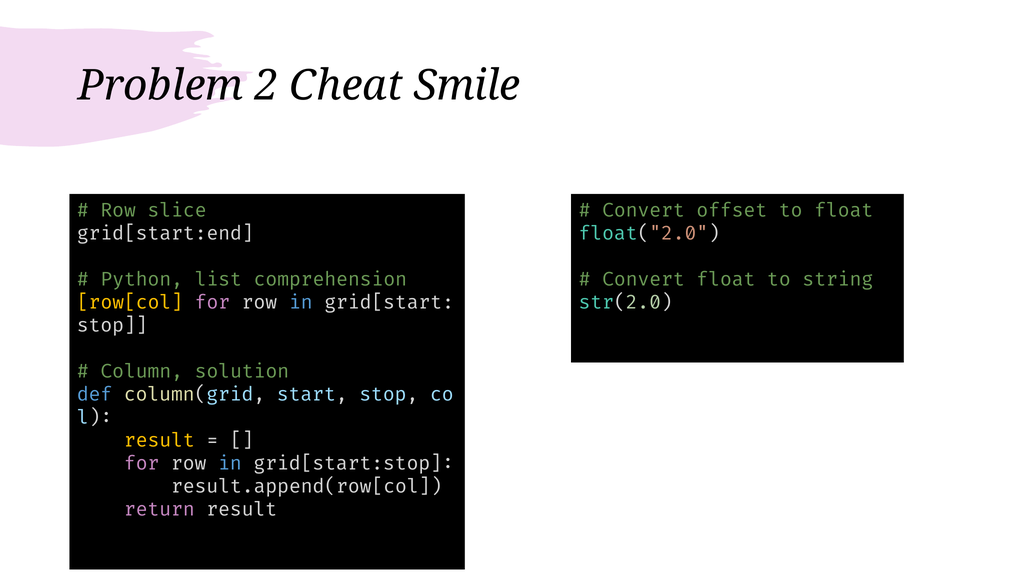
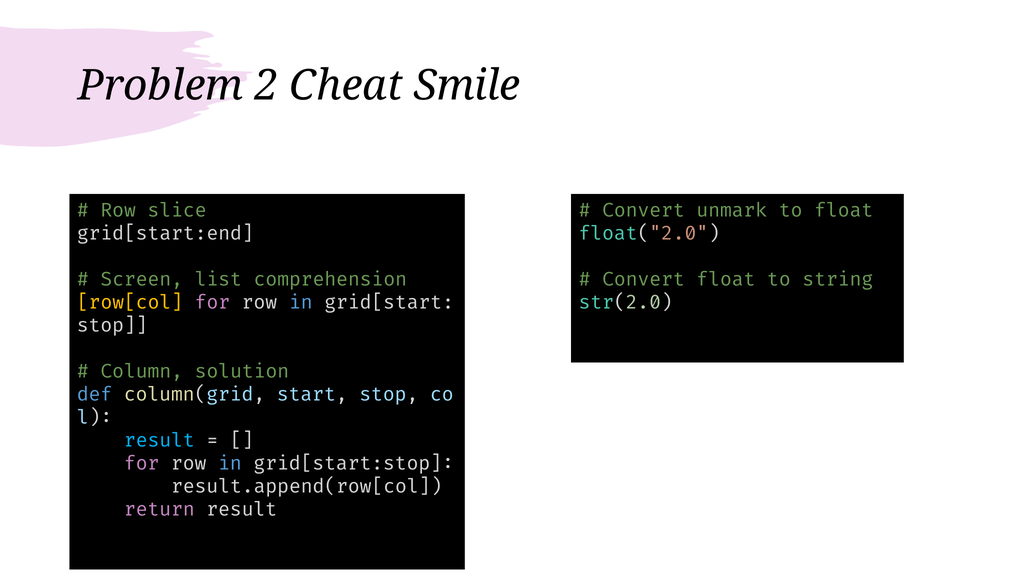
offset: offset -> unmark (732, 211)
Python: Python -> Screen (142, 280)
result colour: yellow -> light blue (159, 440)
